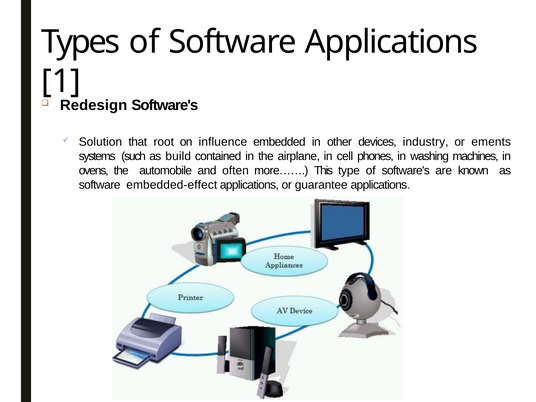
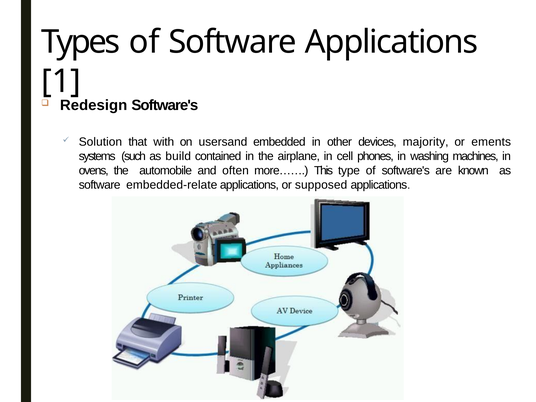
root: root -> with (164, 142)
influence: influence -> usersand (223, 142)
industry: industry -> majority (426, 142)
embedded-effect: embedded-effect -> embedded-relate (172, 185)
guarantee: guarantee -> supposed (321, 185)
